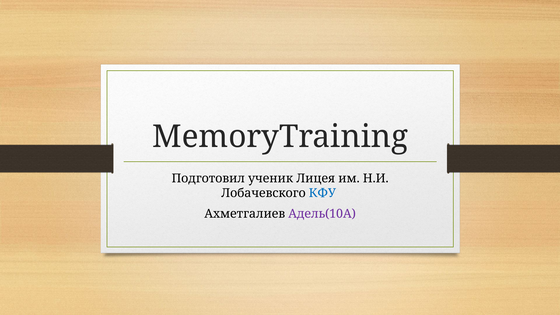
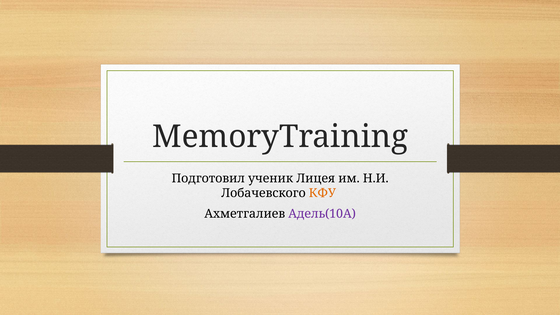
КФУ colour: blue -> orange (322, 193)
